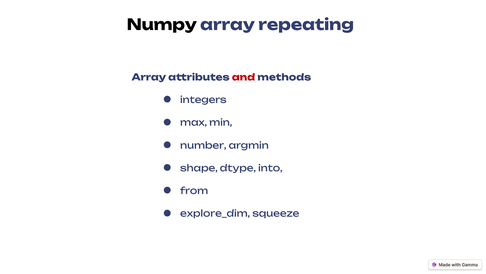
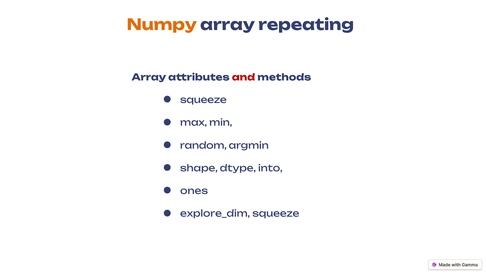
Numpy colour: black -> orange (162, 25)
integers: integers -> squeeze (203, 100)
number: number -> random (203, 145)
from: from -> ones (194, 191)
